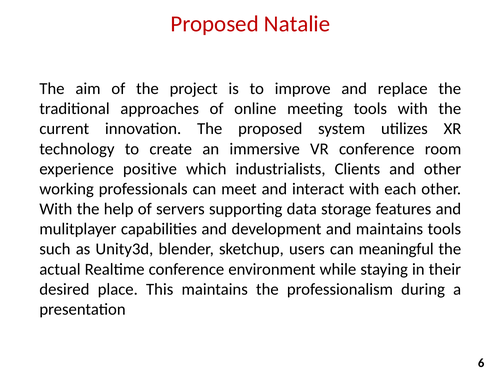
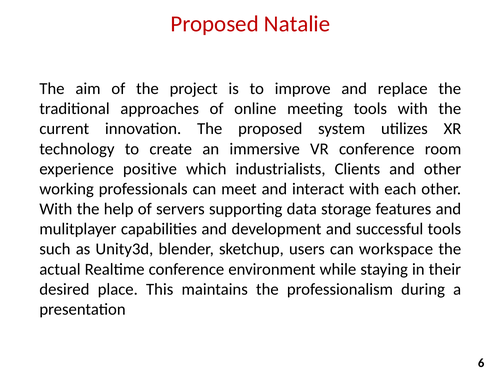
and maintains: maintains -> successful (390, 229)
meaningful: meaningful -> workspace (396, 249)
